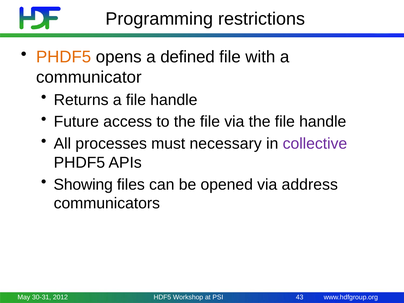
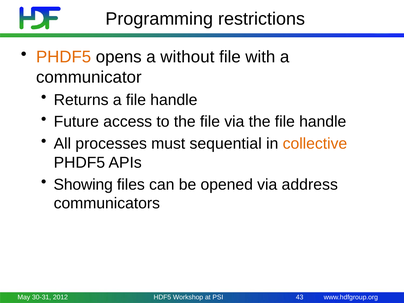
defined: defined -> without (187, 57)
necessary: necessary -> sequential (226, 144)
collective colour: purple -> orange (315, 144)
